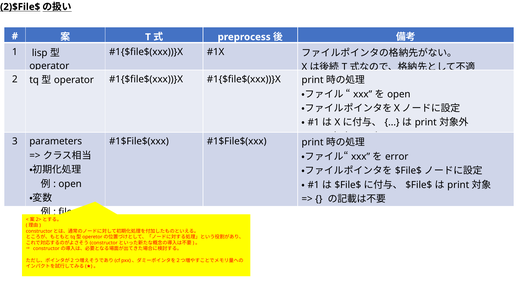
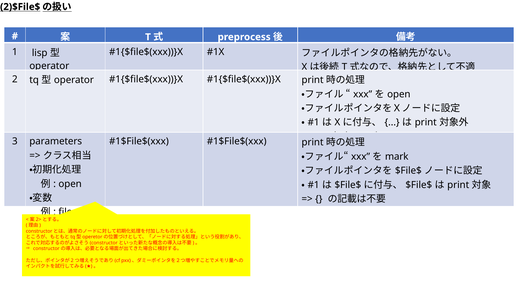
error: error -> mark (397, 156)
